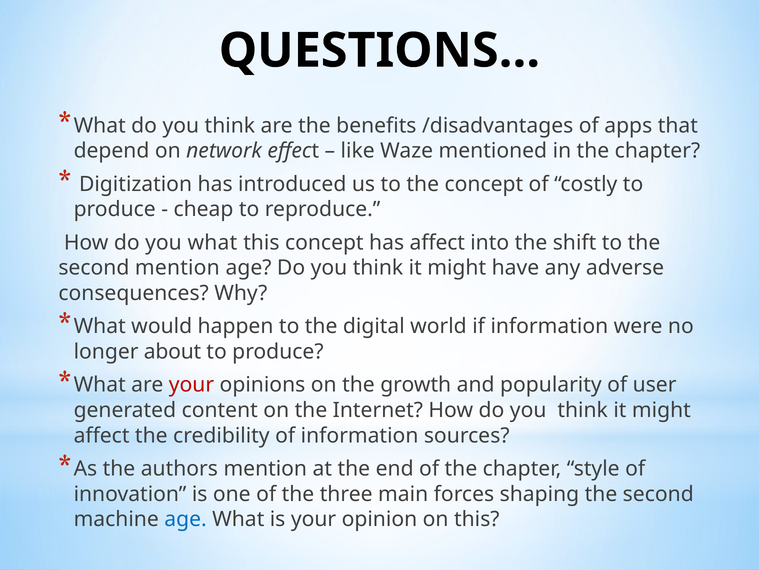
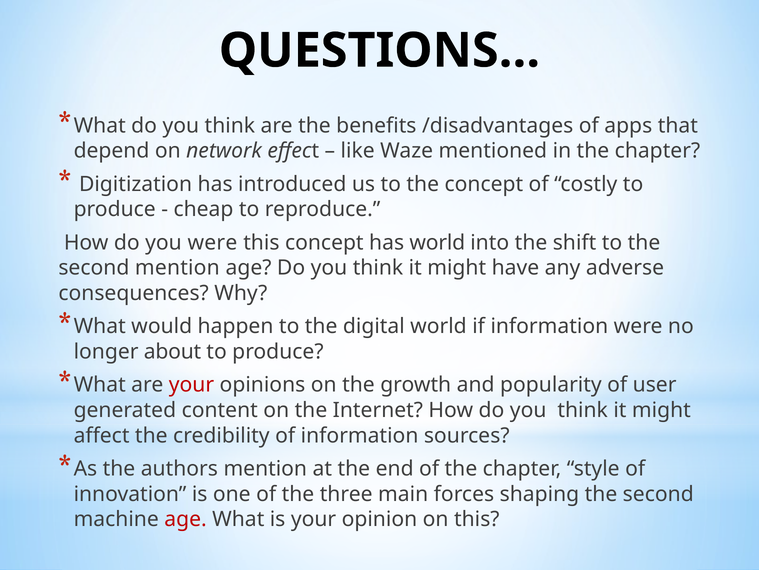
you what: what -> were (212, 242)
has affect: affect -> world (437, 242)
age colour: blue -> red (185, 519)
